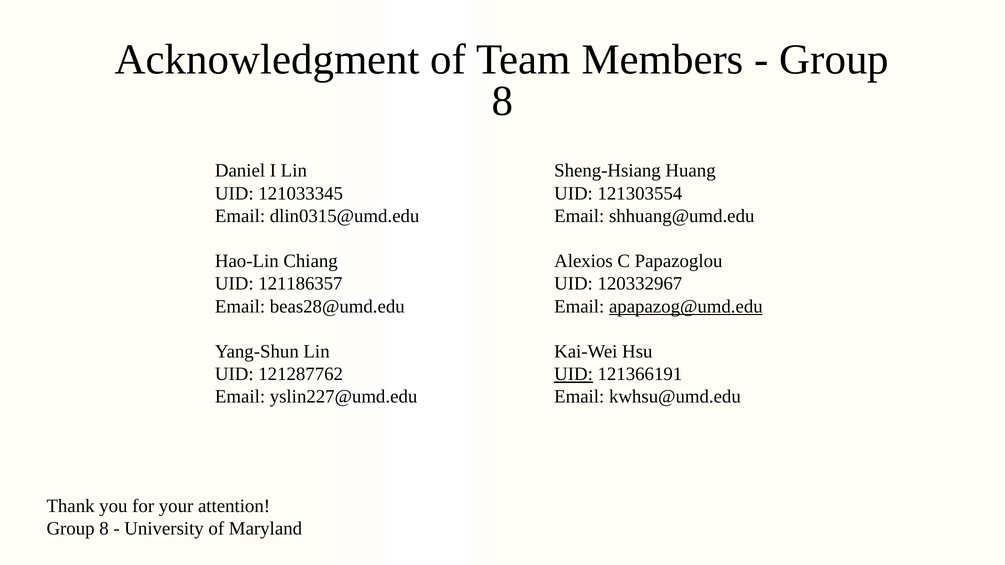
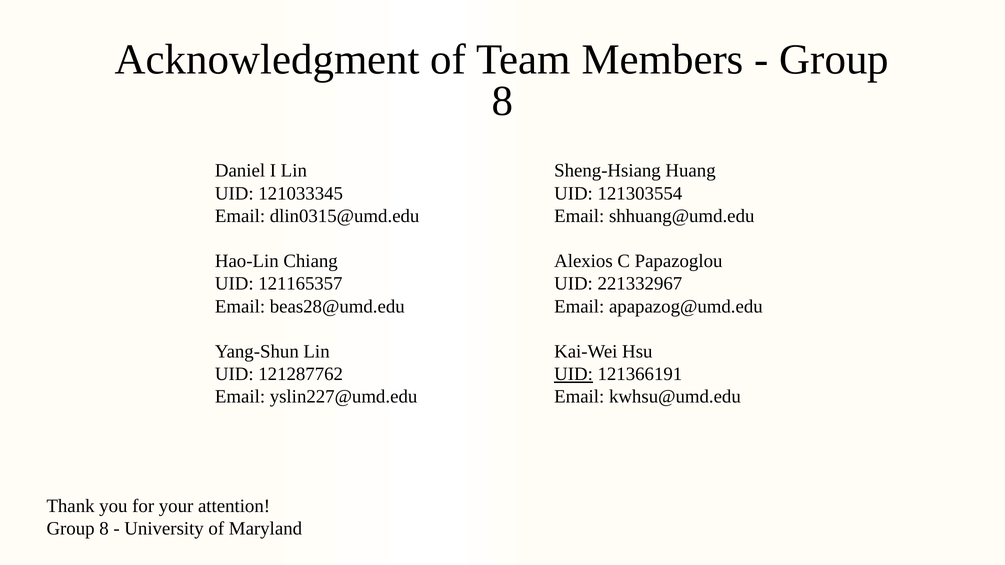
121186357: 121186357 -> 121165357 (300, 284)
120332967: 120332967 -> 221332967 (640, 284)
apapazog@umd.edu underline: present -> none (686, 306)
